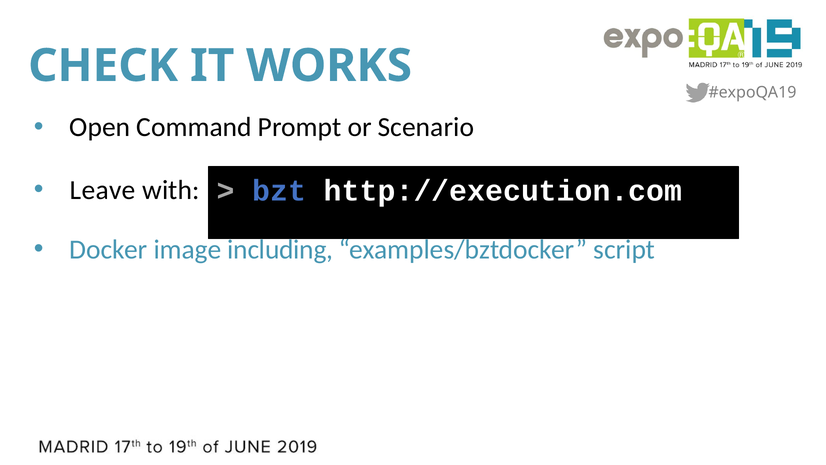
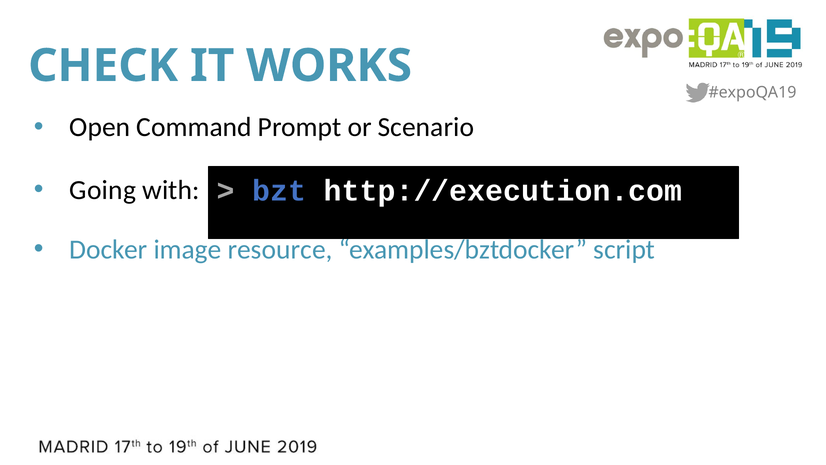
Leave: Leave -> Going (103, 190)
including: including -> resource (280, 249)
